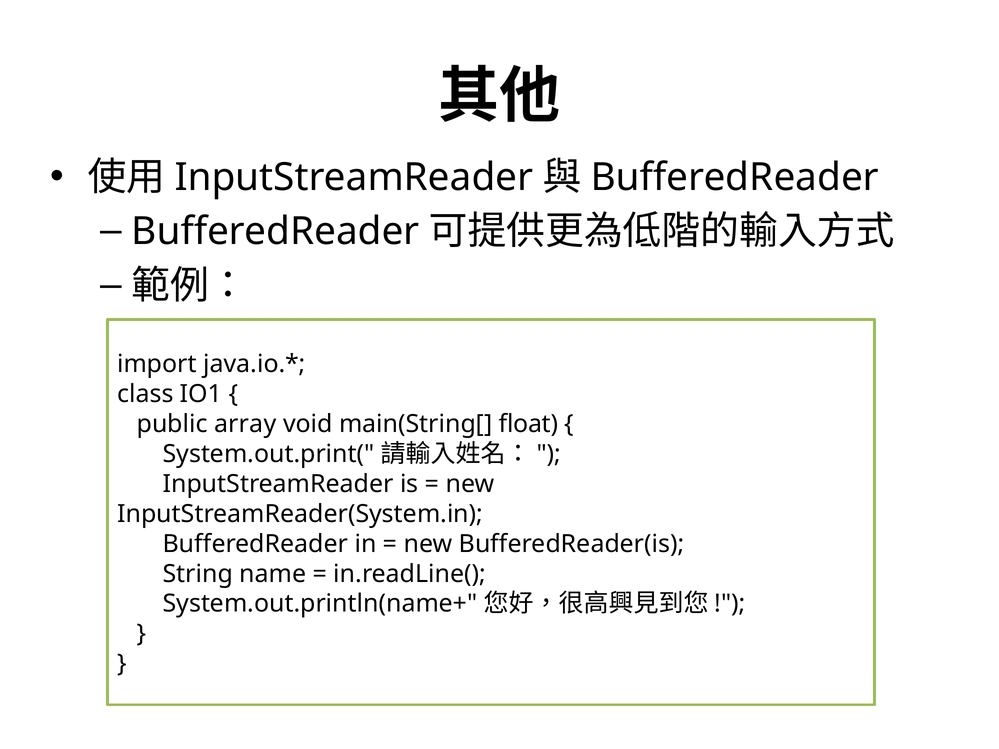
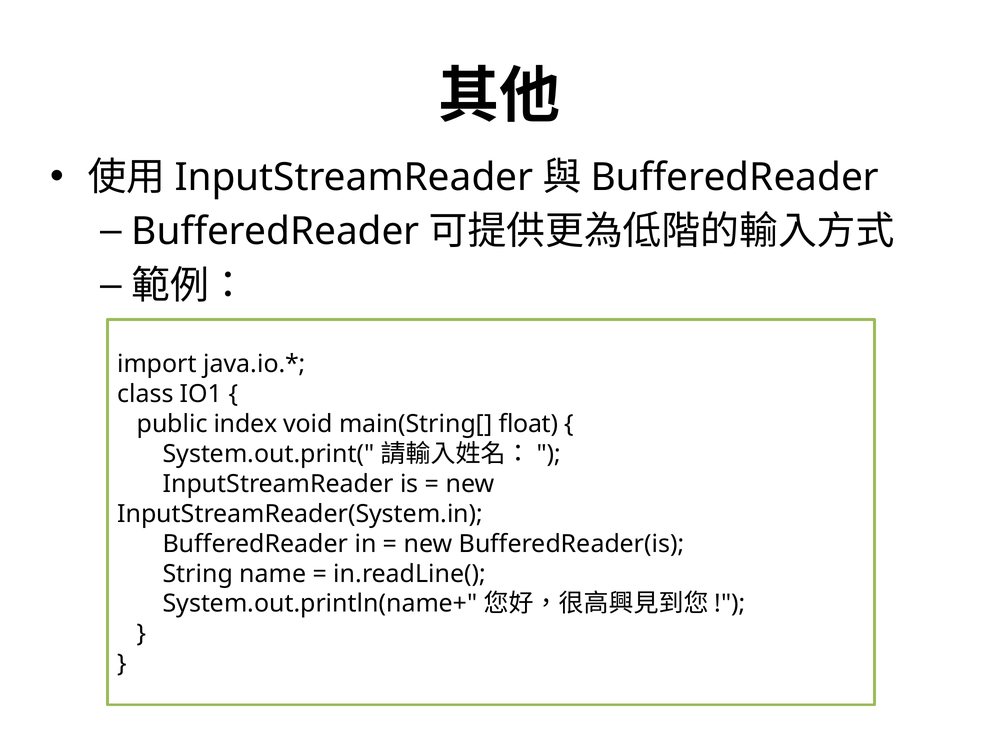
array: array -> index (245, 424)
